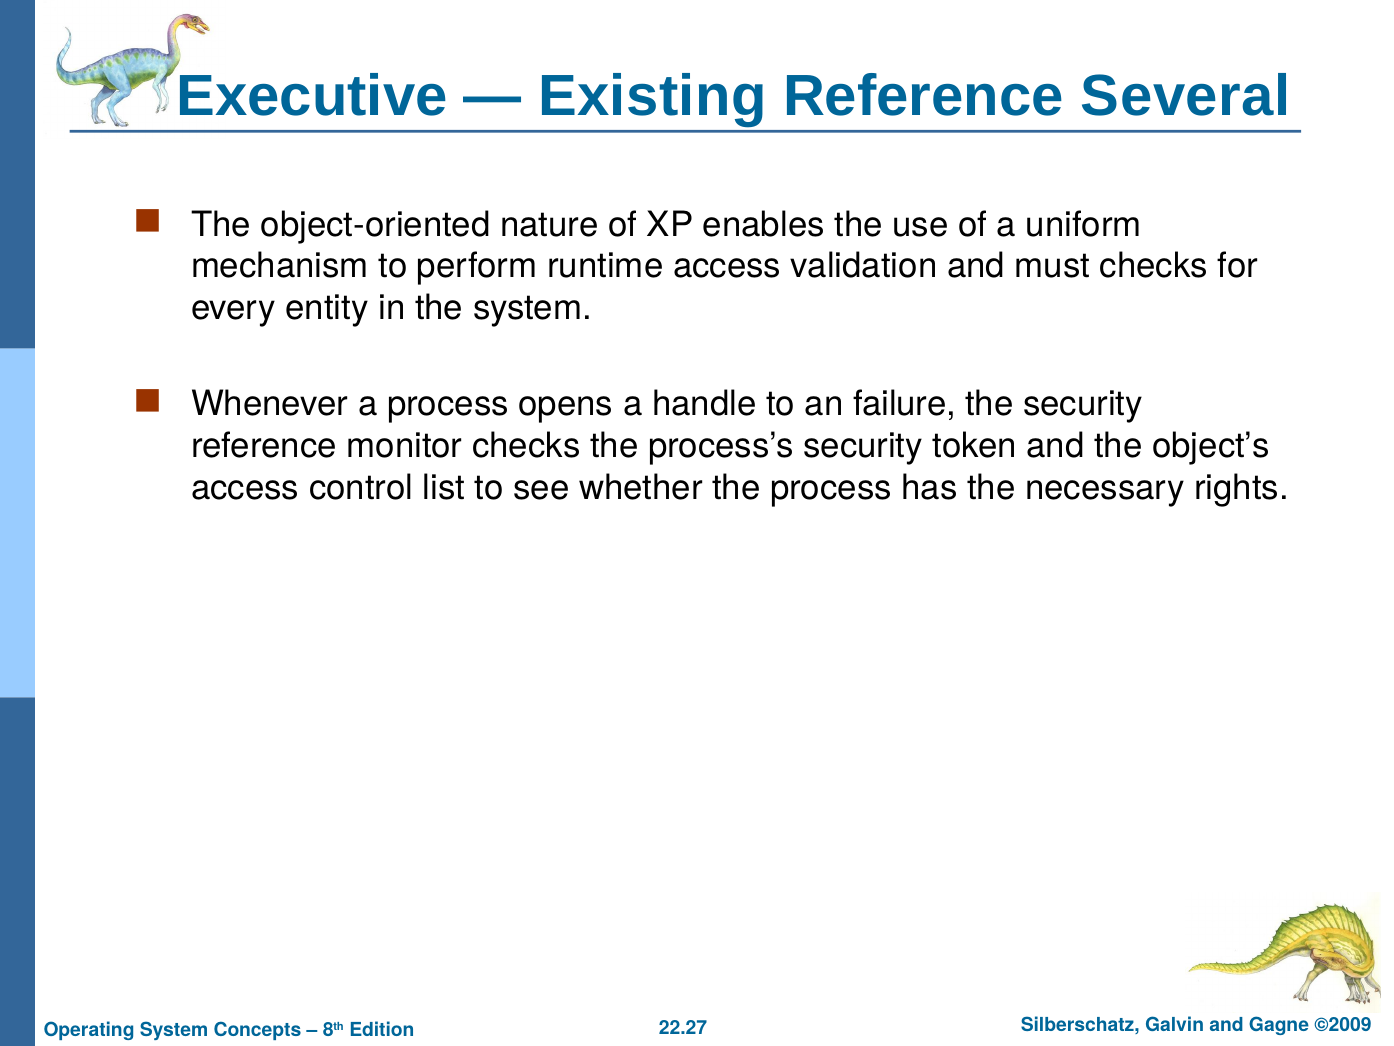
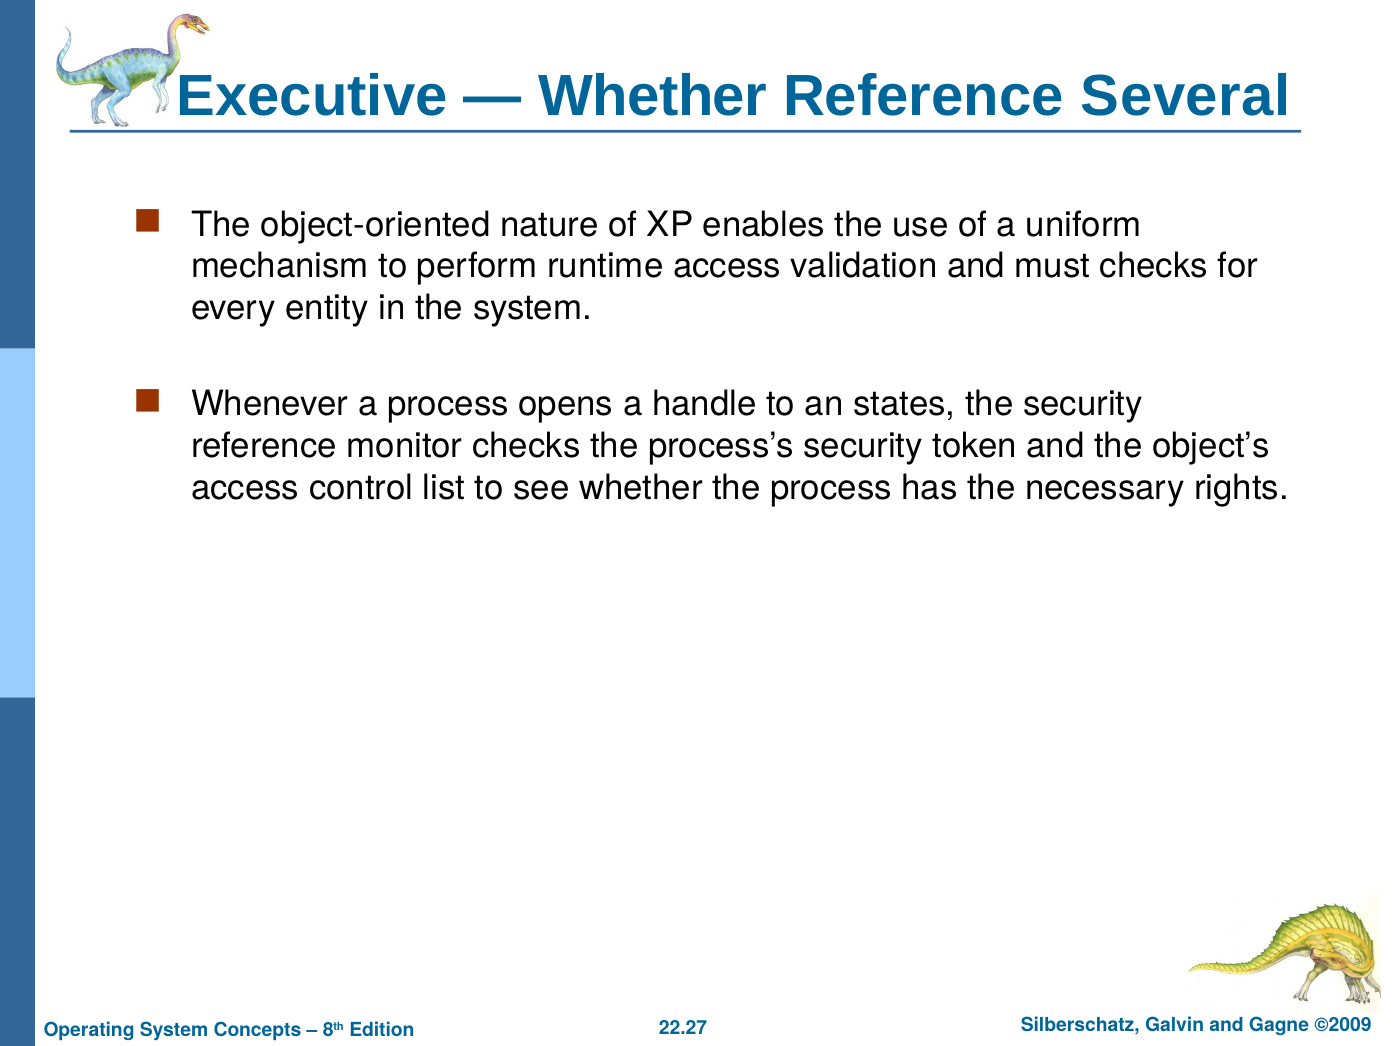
Existing: Existing -> Whether (653, 97)
failure: failure -> states (904, 404)
